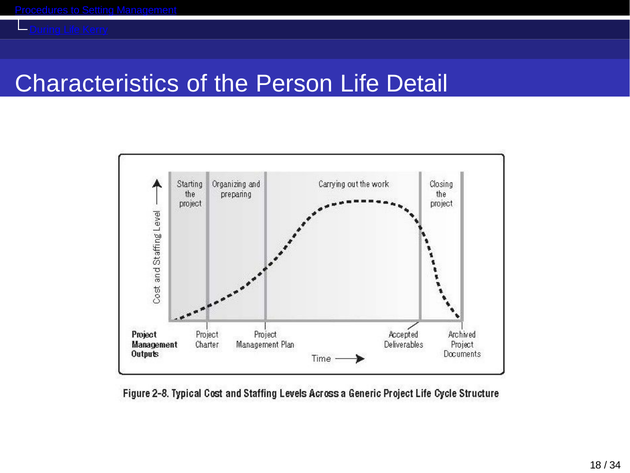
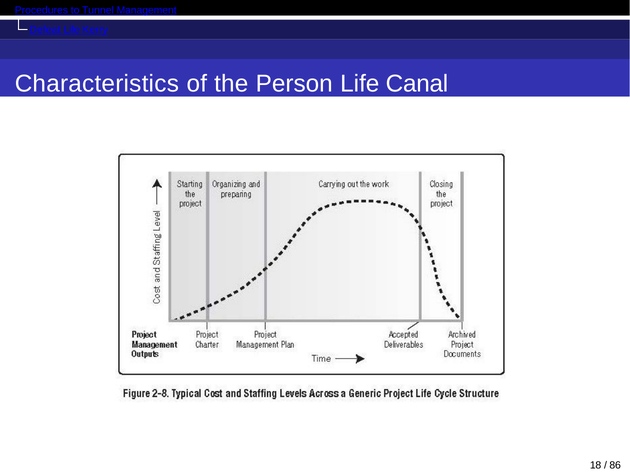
Setting: Setting -> Tunnel (98, 10)
During: During -> Defeat (45, 30)
Detail: Detail -> Canal (417, 84)
34: 34 -> 86 (615, 465)
